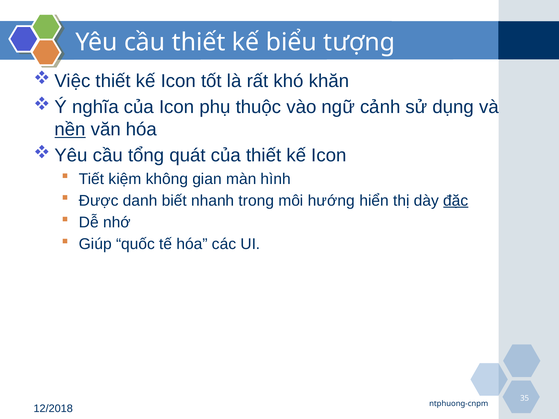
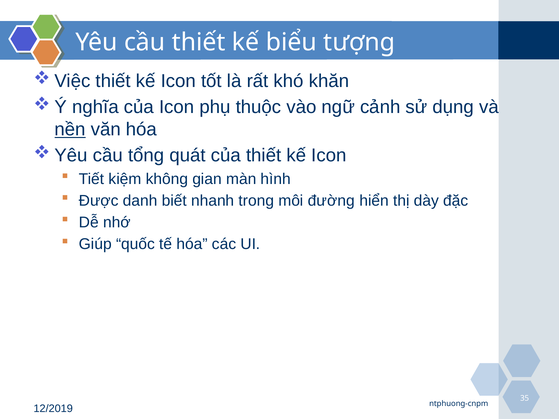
hướng: hướng -> đường (331, 201)
đặc underline: present -> none (456, 201)
12/2018: 12/2018 -> 12/2019 (53, 409)
